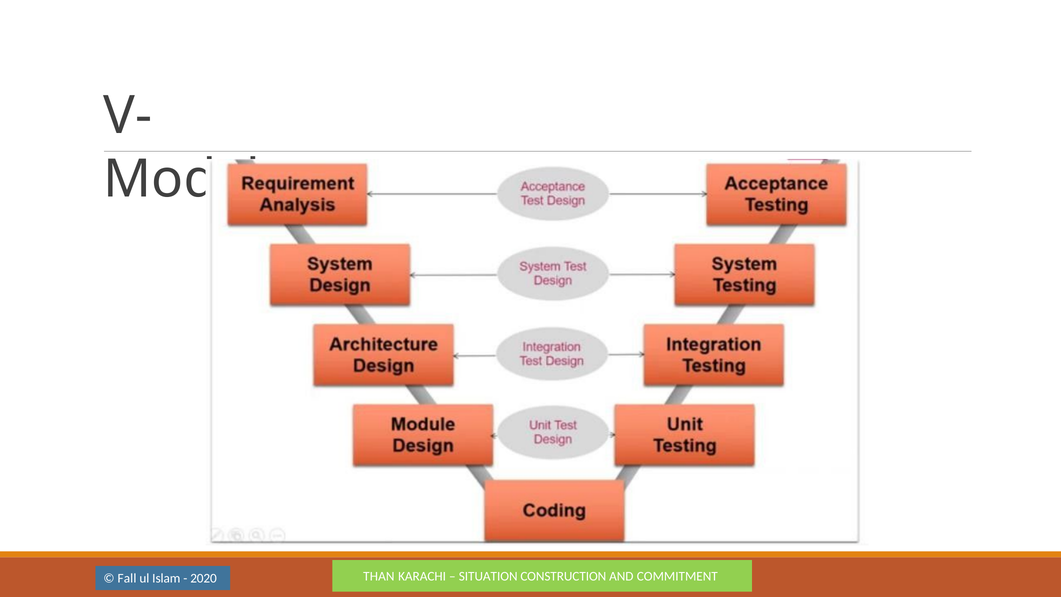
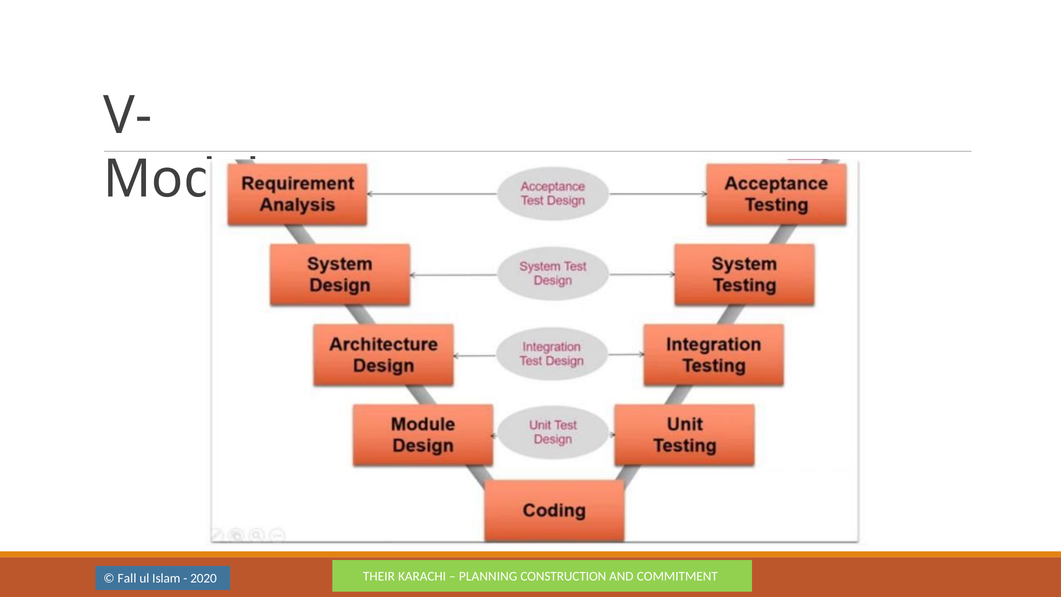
THAN: THAN -> THEIR (379, 576)
SITUATION: SITUATION -> PLANNING (488, 576)
